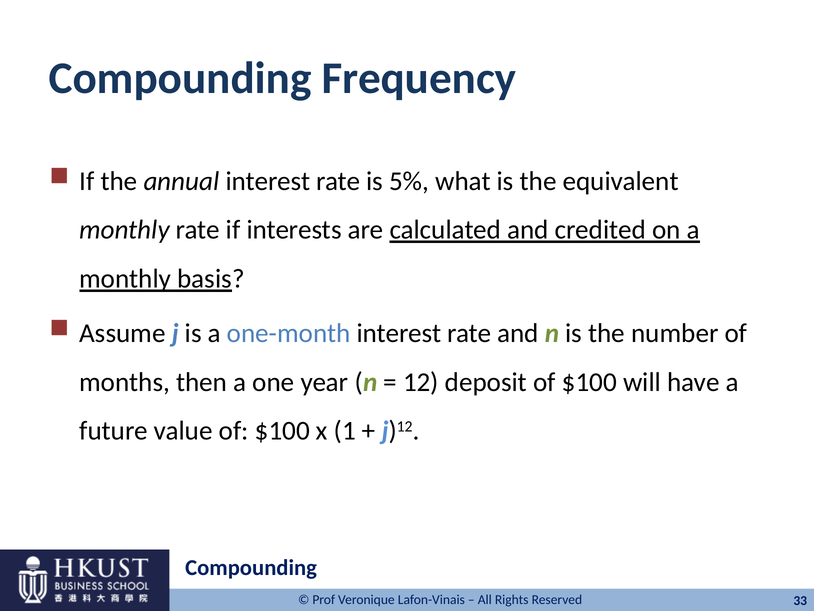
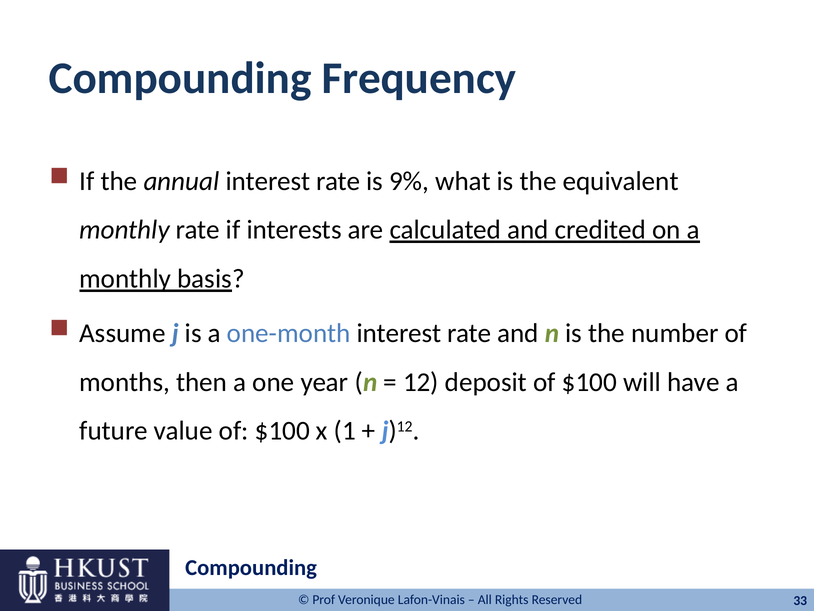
5%: 5% -> 9% (409, 181)
